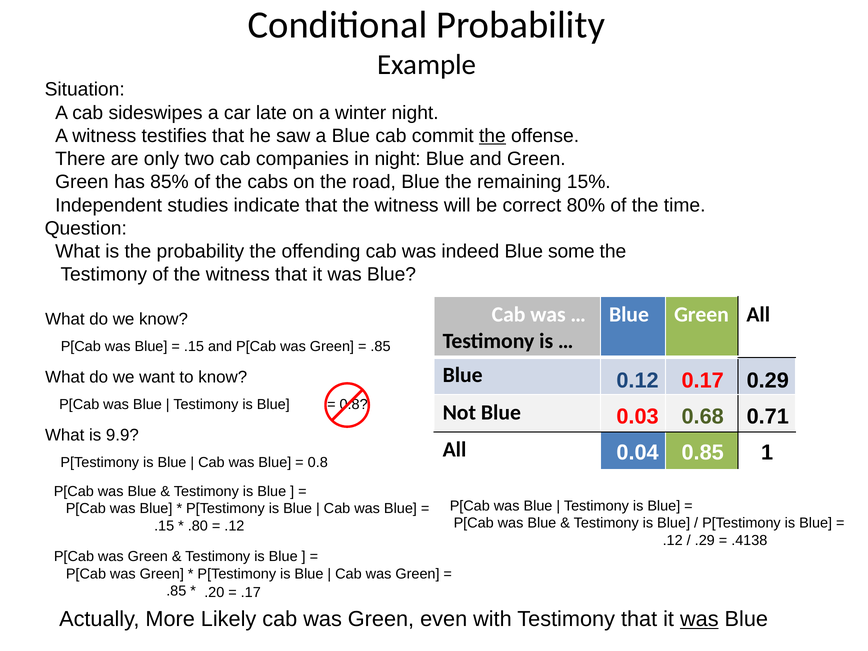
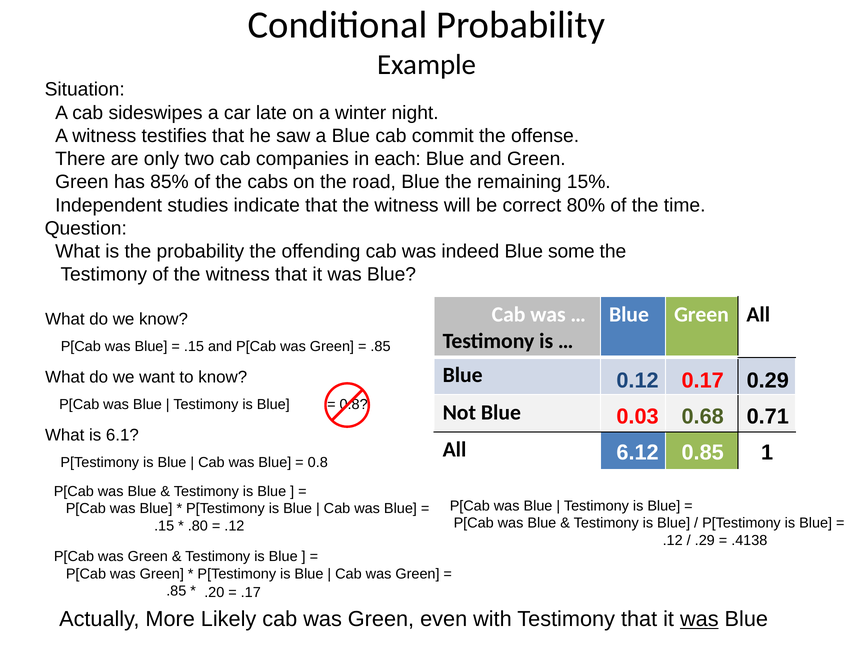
the underline: present -> none (492, 136)
in night: night -> each (398, 159)
9.9: 9.9 -> 6.1 (122, 435)
0.04: 0.04 -> 6.12 (638, 453)
